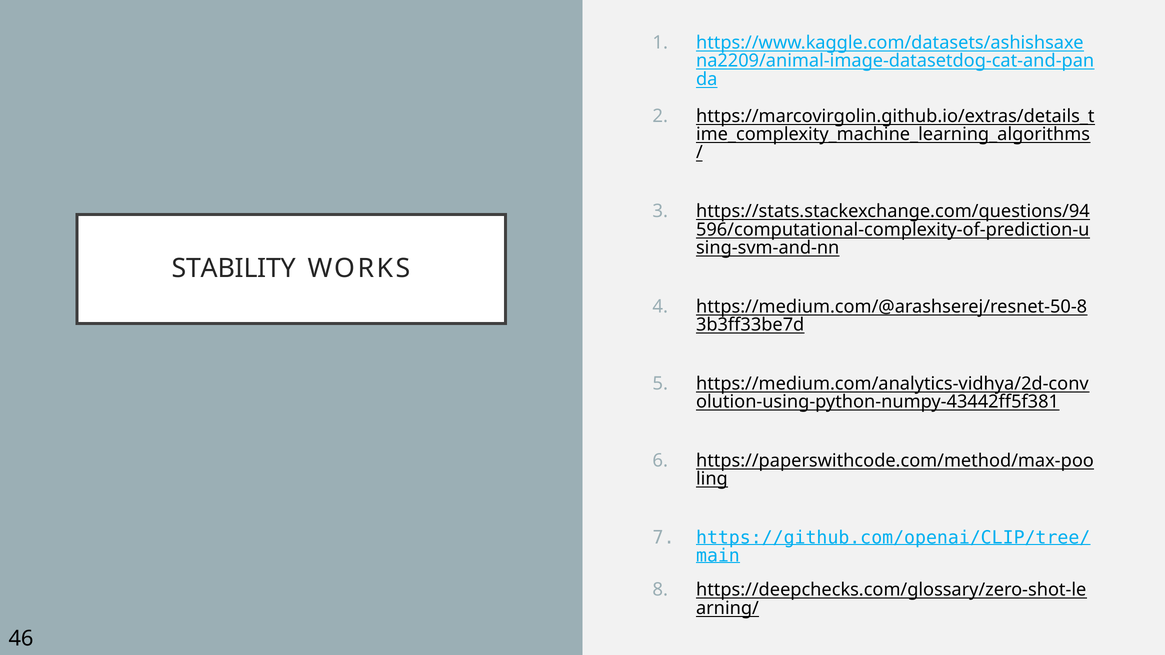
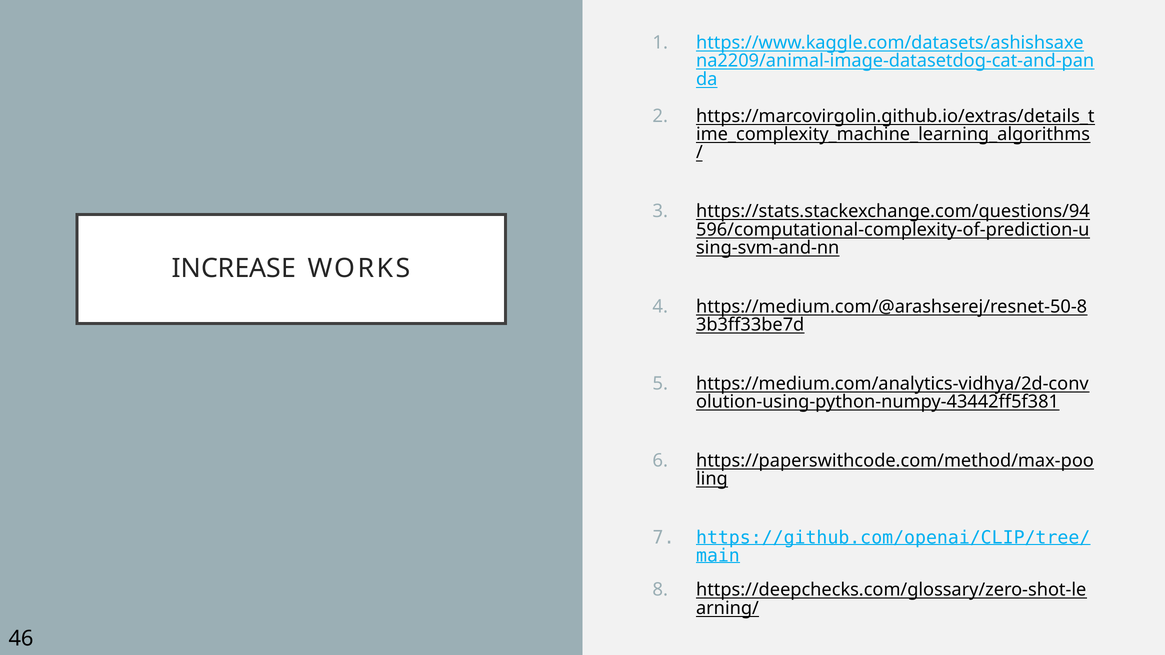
STABILITY: STABILITY -> INCREASE (234, 269)
